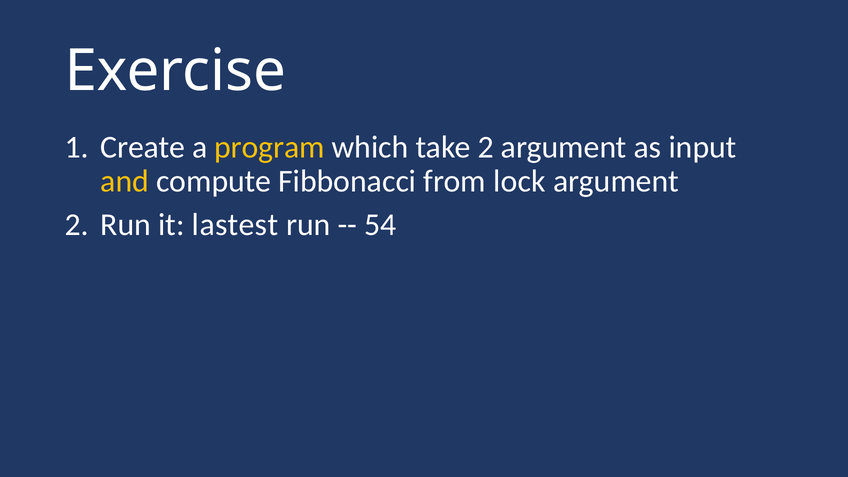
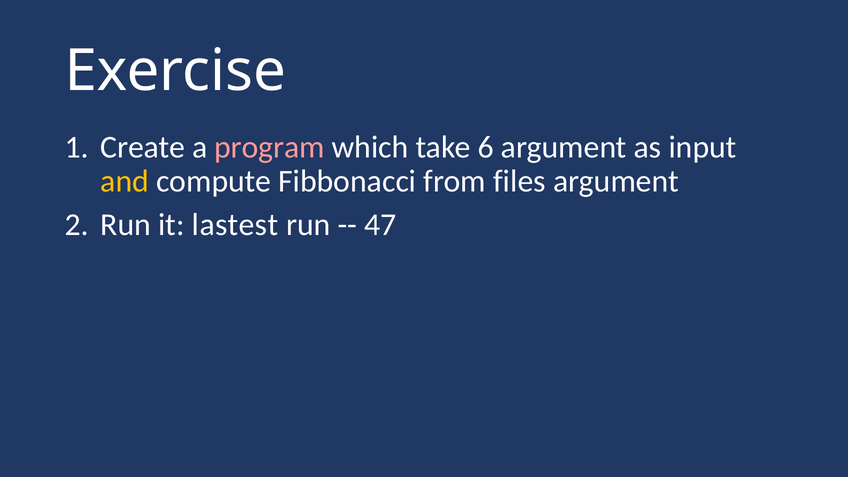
program colour: yellow -> pink (270, 147)
take 2: 2 -> 6 (486, 147)
lock: lock -> files (519, 181)
54: 54 -> 47 (380, 225)
